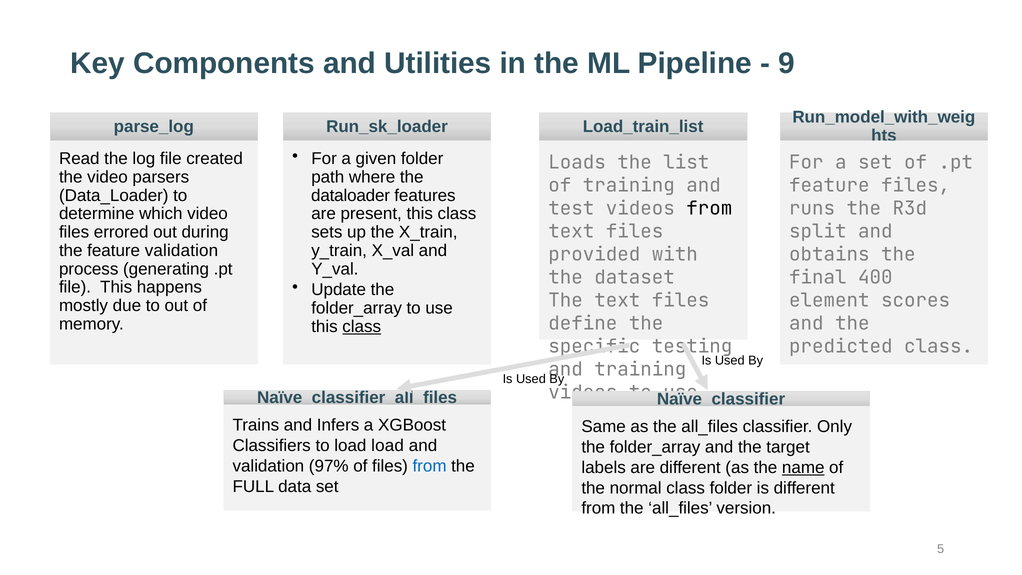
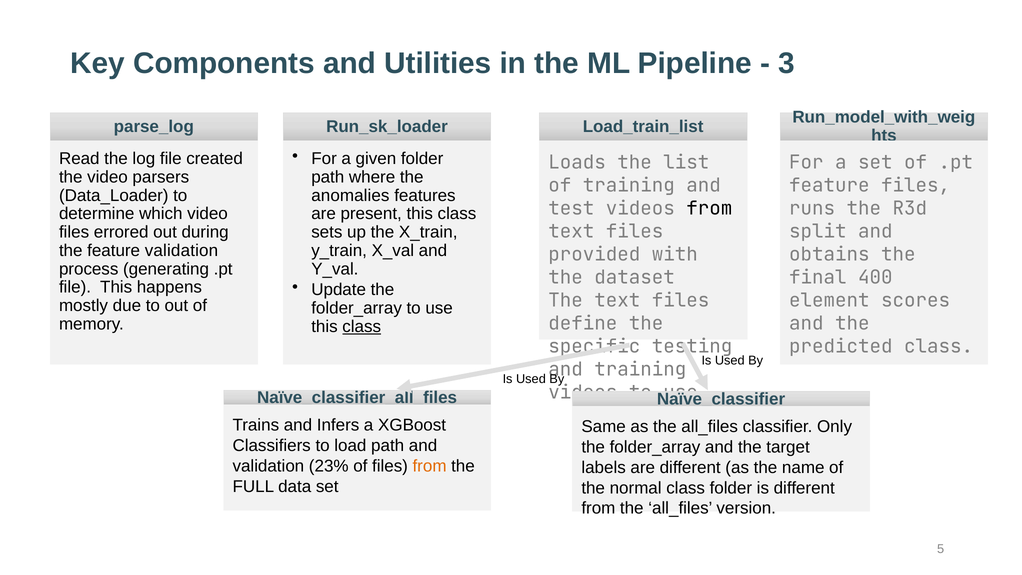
9: 9 -> 3 (787, 63)
dataloader: dataloader -> anomalies (350, 195)
load load: load -> path (388, 446)
97%: 97% -> 23% (329, 466)
from colour: blue -> orange (430, 466)
name underline: present -> none (803, 467)
